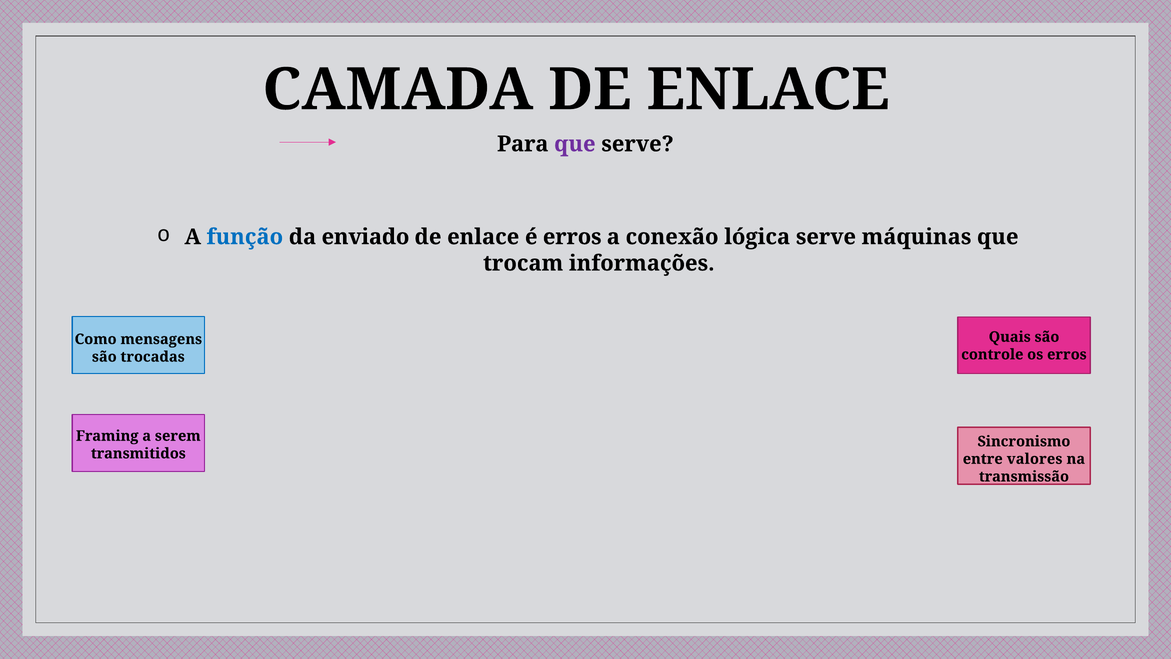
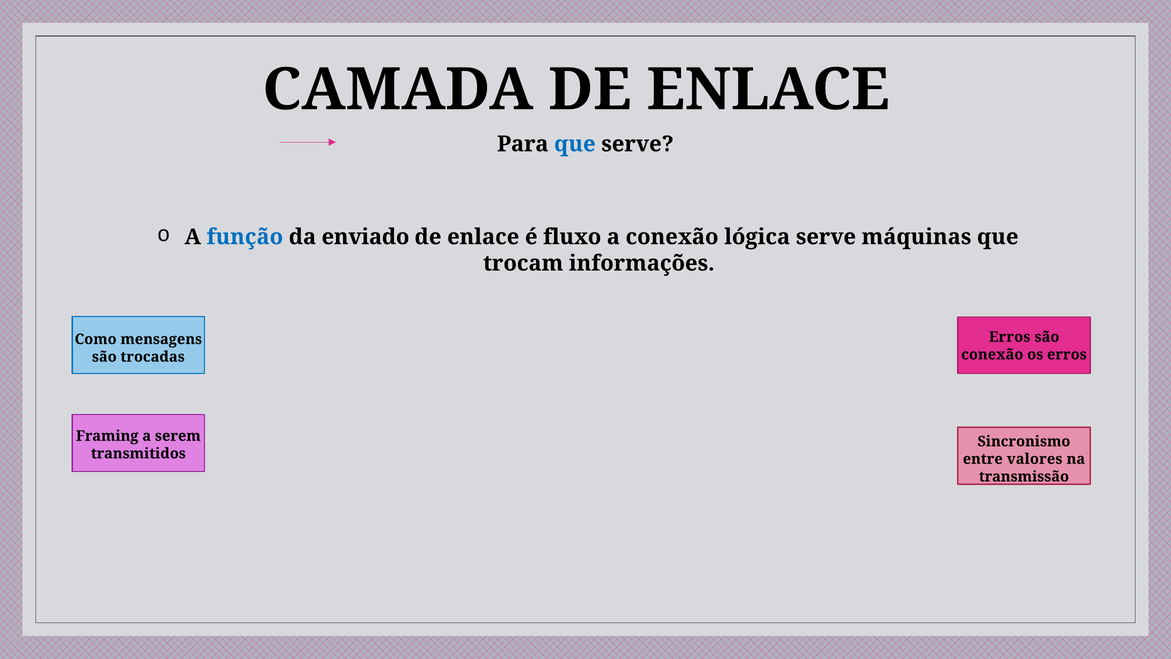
que colour: purple -> blue (575, 144)
é erros: erros -> fluxo (572, 237)
Quais: Quais -> Erros (1010, 337)
controle: controle -> conexão (992, 354)
